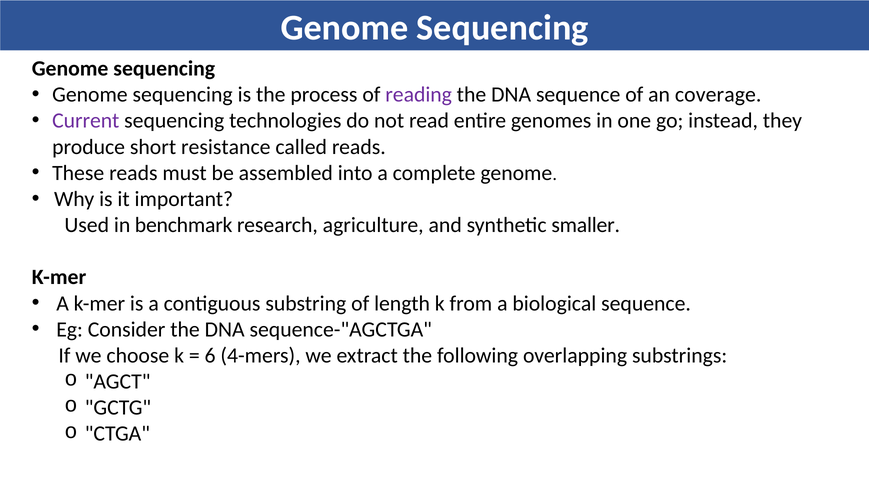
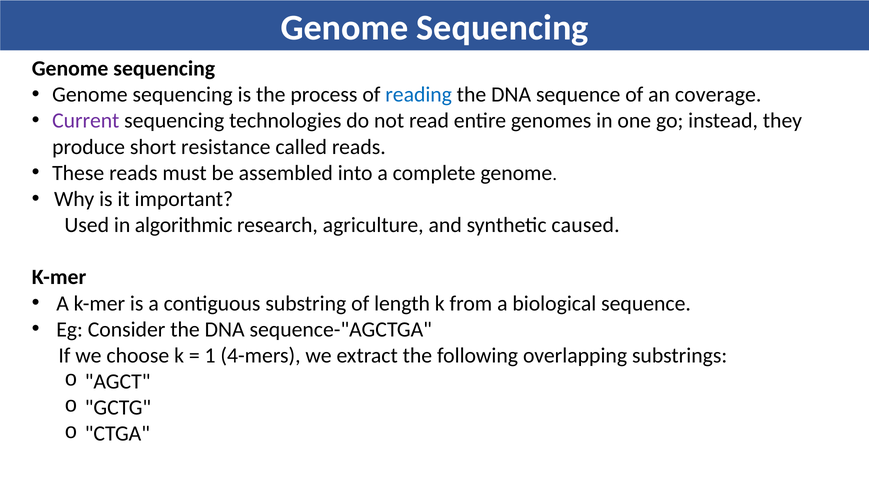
reading colour: purple -> blue (419, 95)
benchmark: benchmark -> algorithmic (184, 225)
smaller: smaller -> caused (586, 225)
6: 6 -> 1 (210, 355)
